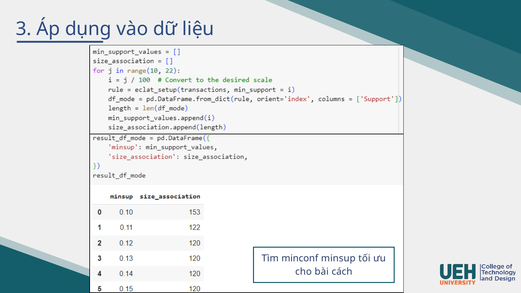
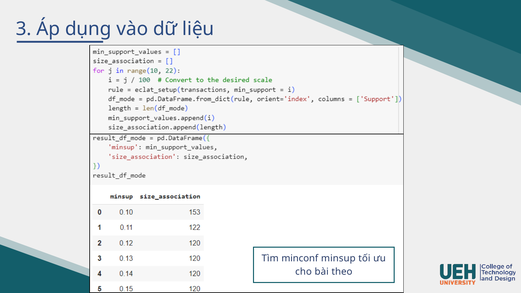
cách: cách -> theo (342, 272)
